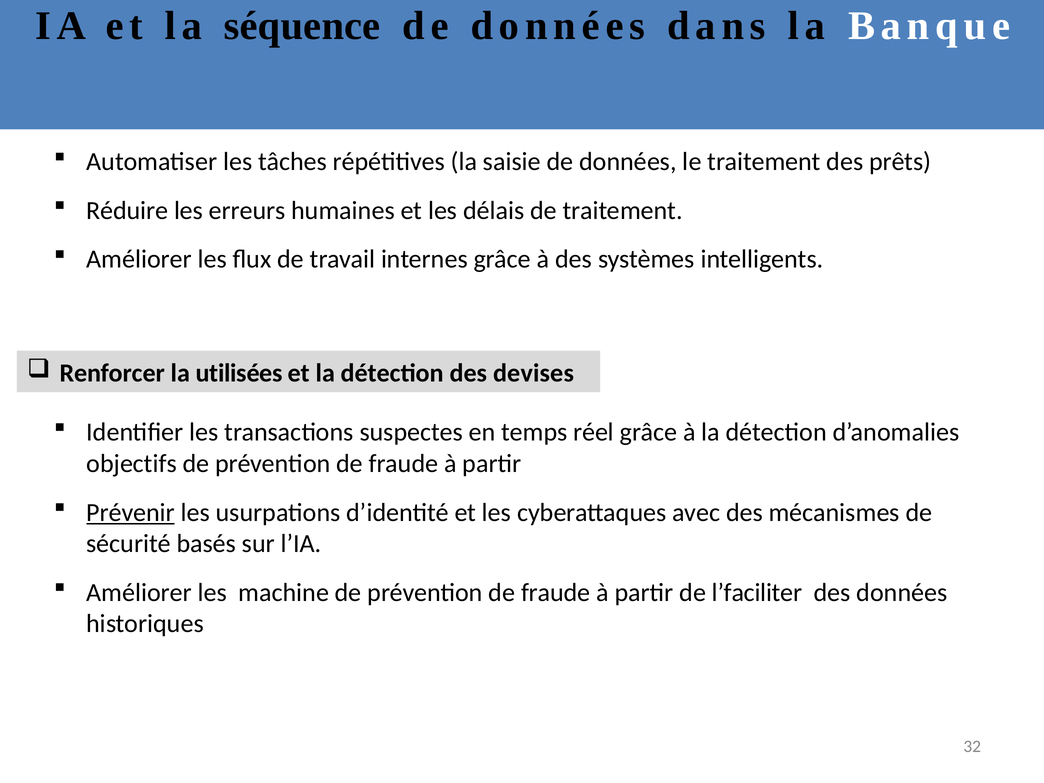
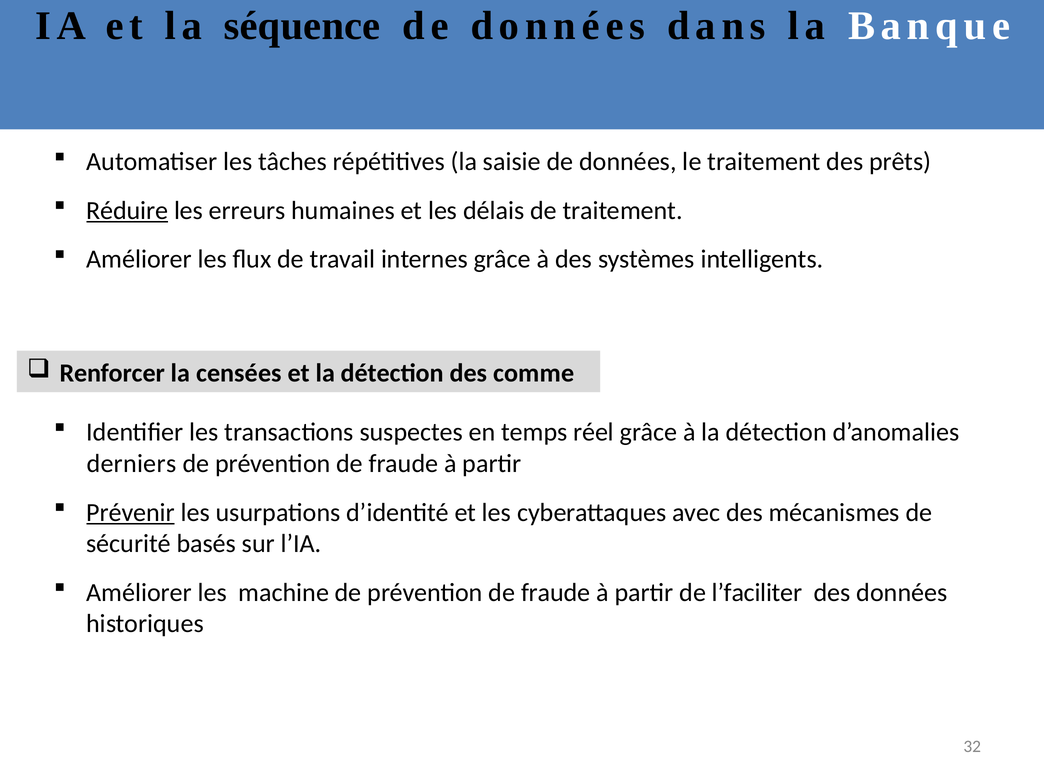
Réduire underline: none -> present (127, 211)
utilisées: utilisées -> censées (239, 373)
devises: devises -> comme (534, 373)
objectifs: objectifs -> derniers (131, 464)
